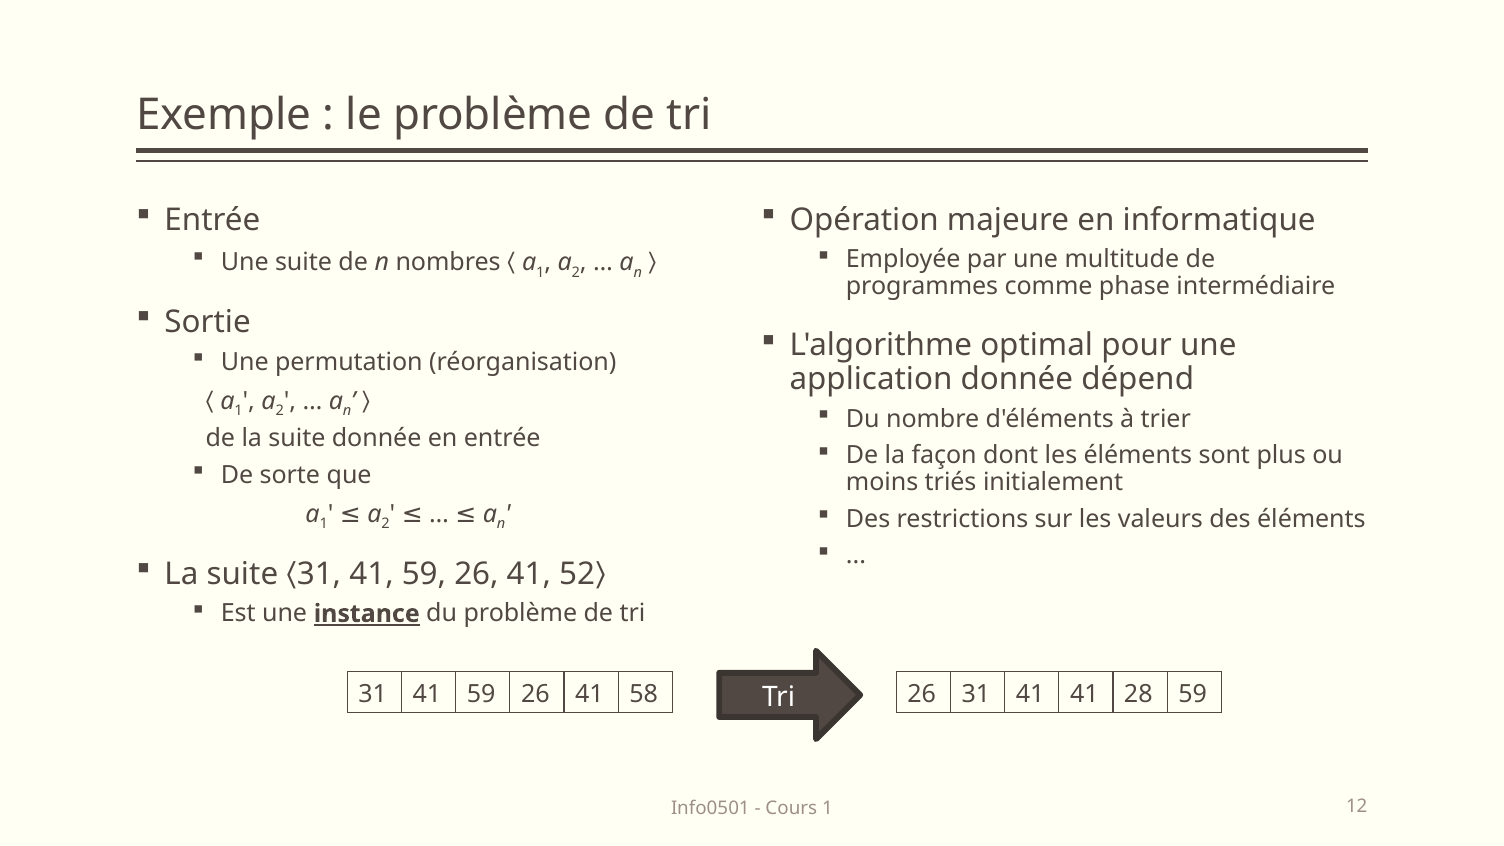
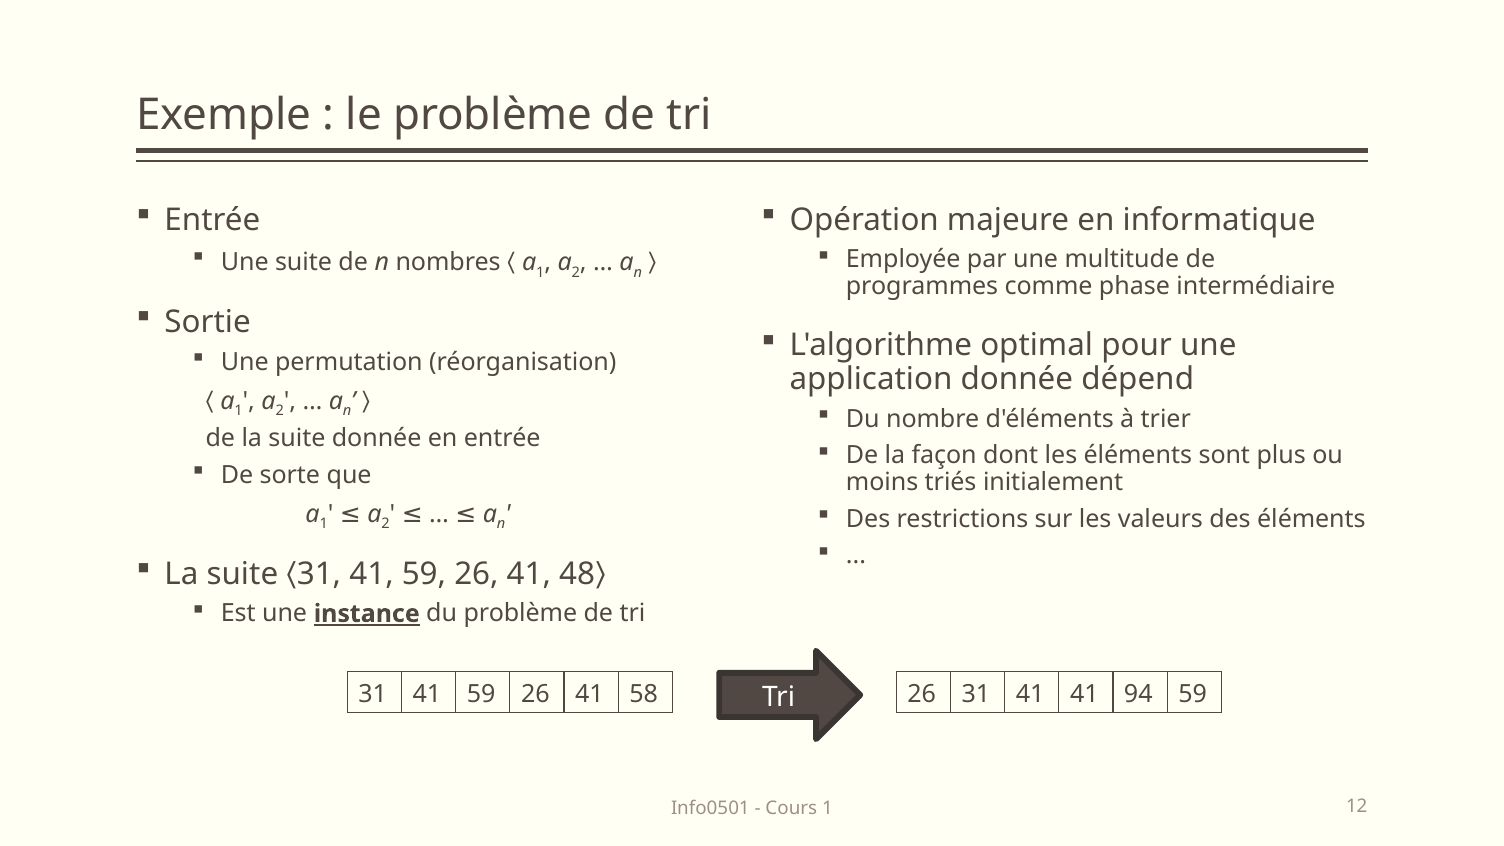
52: 52 -> 48 (577, 574)
28: 28 -> 94 (1138, 694)
